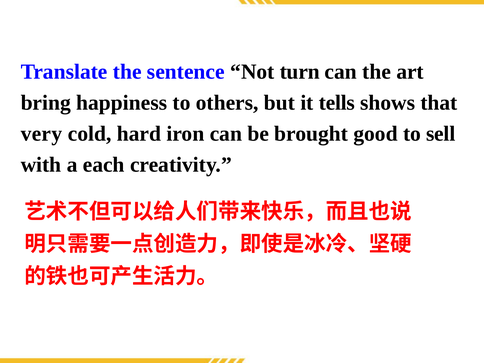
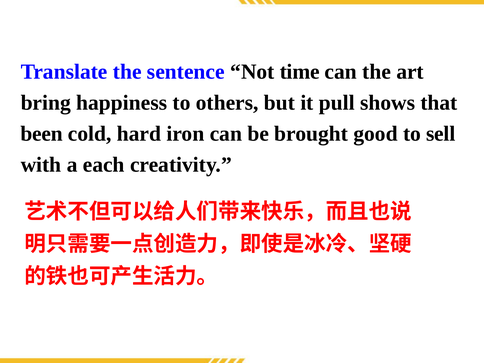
turn: turn -> time (300, 72)
tells: tells -> pull (337, 103)
very: very -> been (42, 134)
